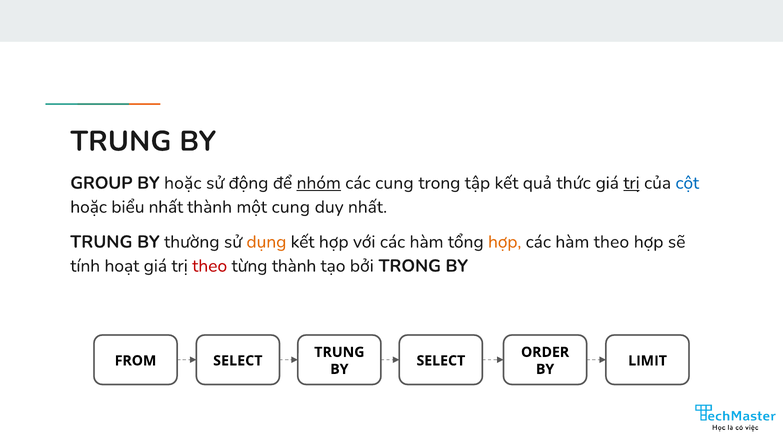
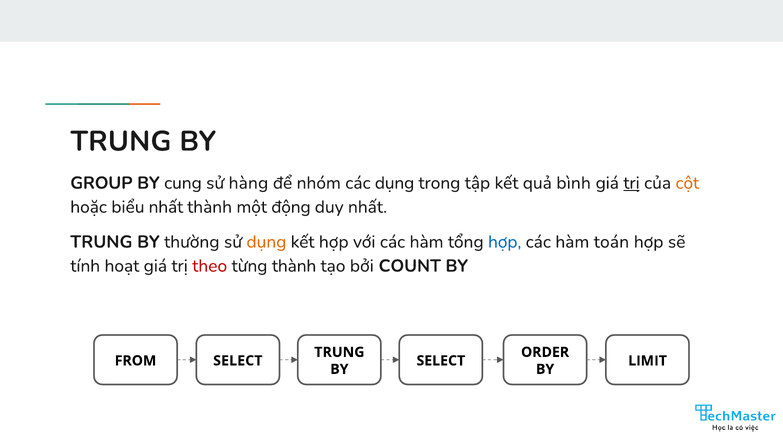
BY hoặc: hoặc -> cung (183, 183)
động: động -> hàng (248, 183)
nhóm underline: present -> none (319, 183)
các cung: cung -> dụng (395, 183)
thức: thức -> bình (574, 183)
cột colour: blue -> orange (687, 183)
một cung: cung -> động (291, 207)
hợp colour: orange -> blue (505, 242)
hàm theo: theo -> toán (611, 242)
bởi TRONG: TRONG -> COUNT (410, 266)
